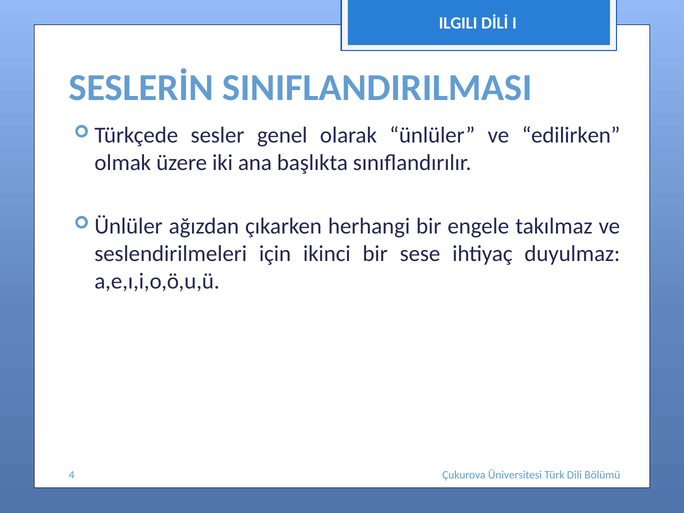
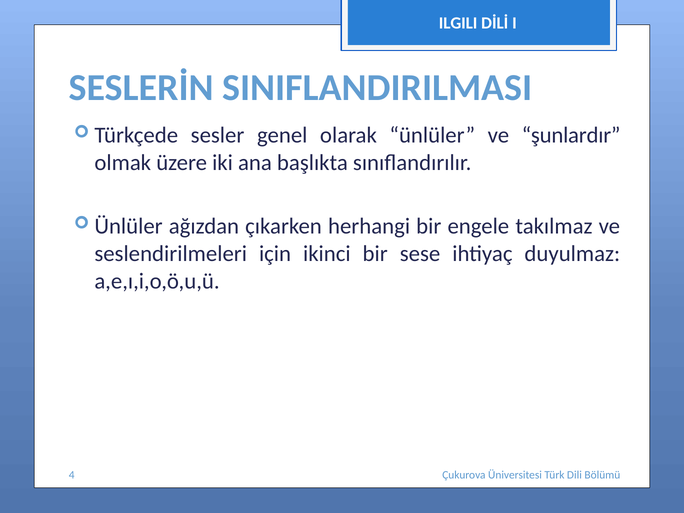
edilirken: edilirken -> şunlardır (571, 135)
